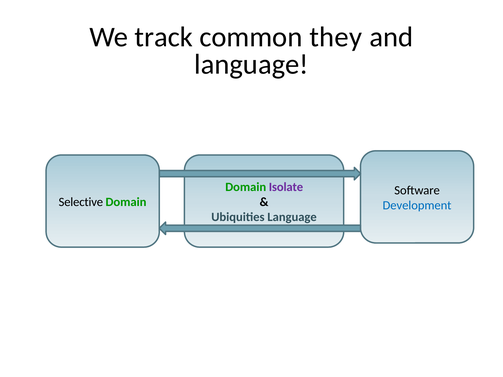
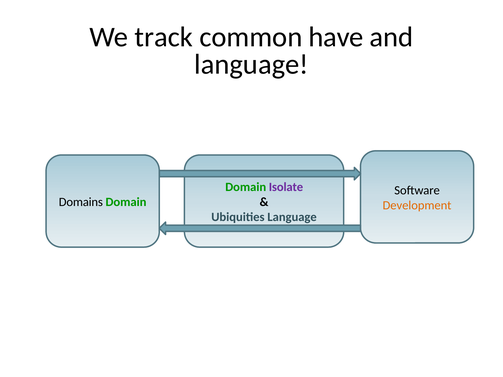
they: they -> have (336, 37)
Selective: Selective -> Domains (81, 202)
Development colour: blue -> orange (417, 205)
